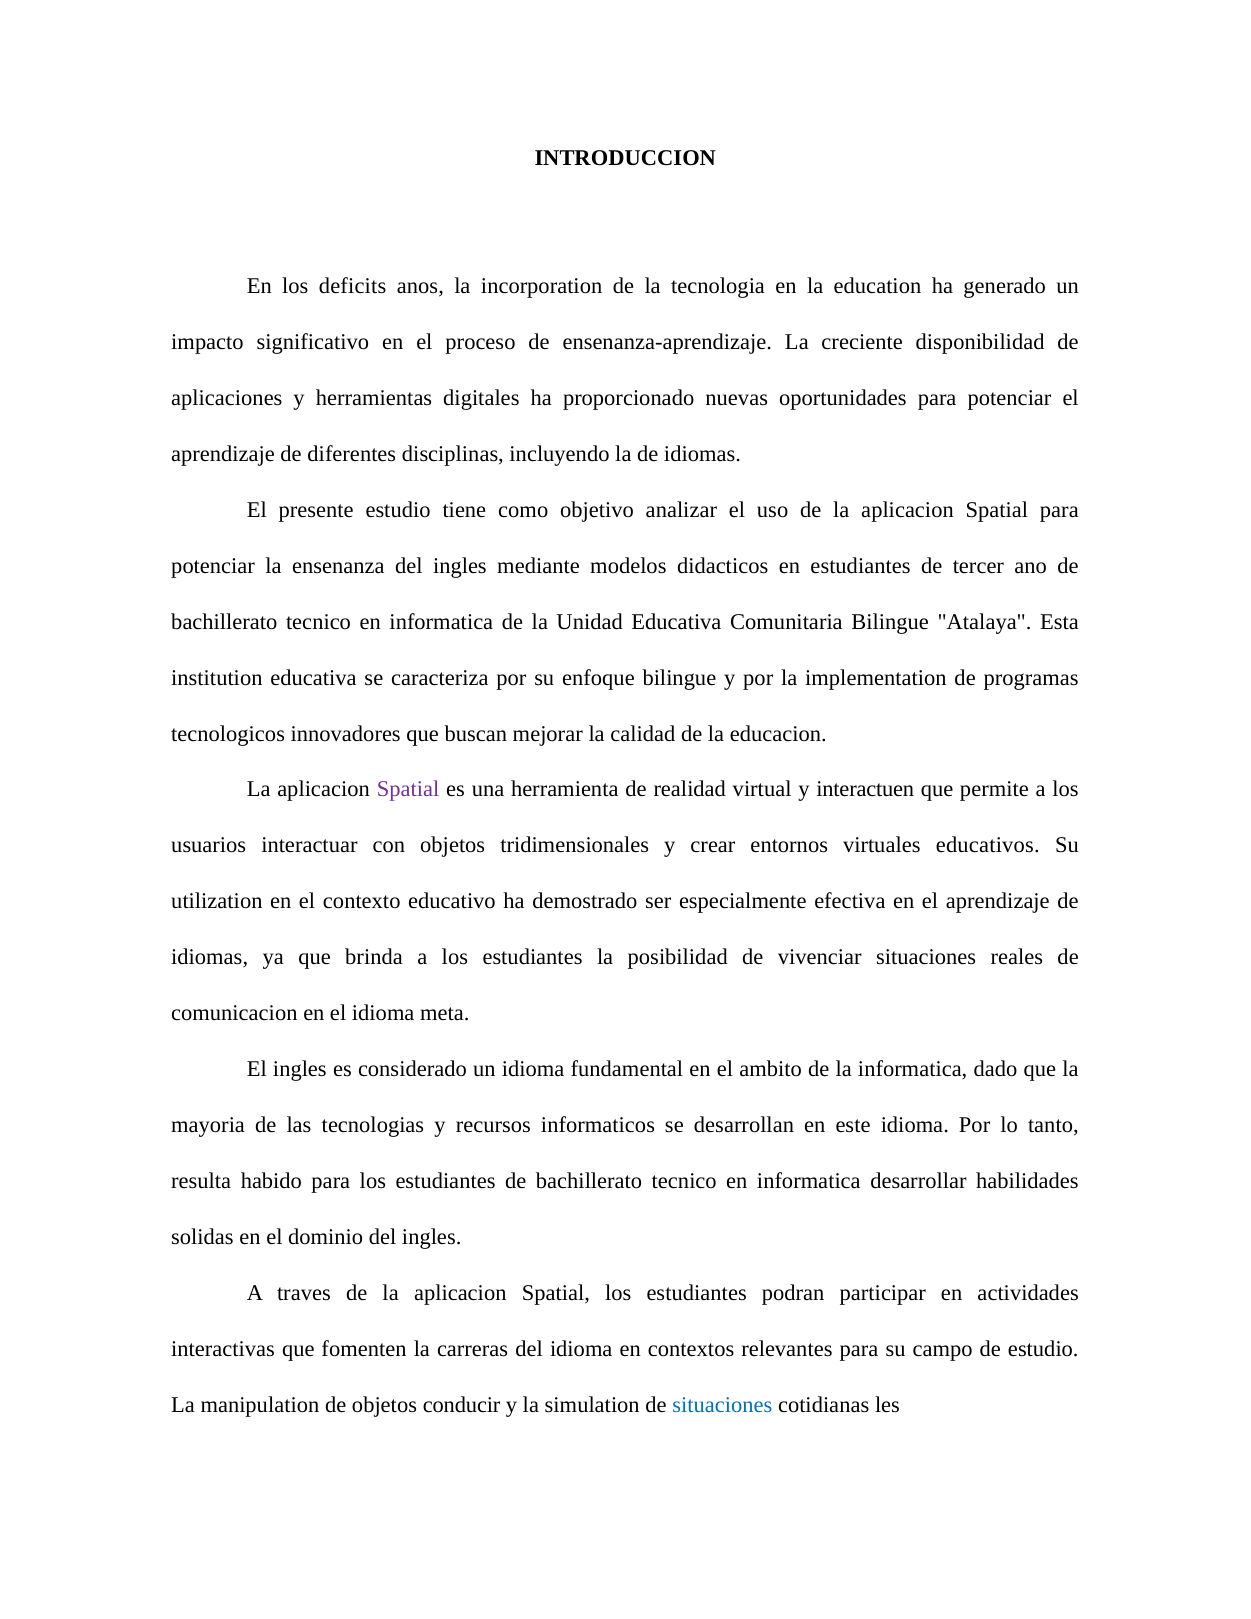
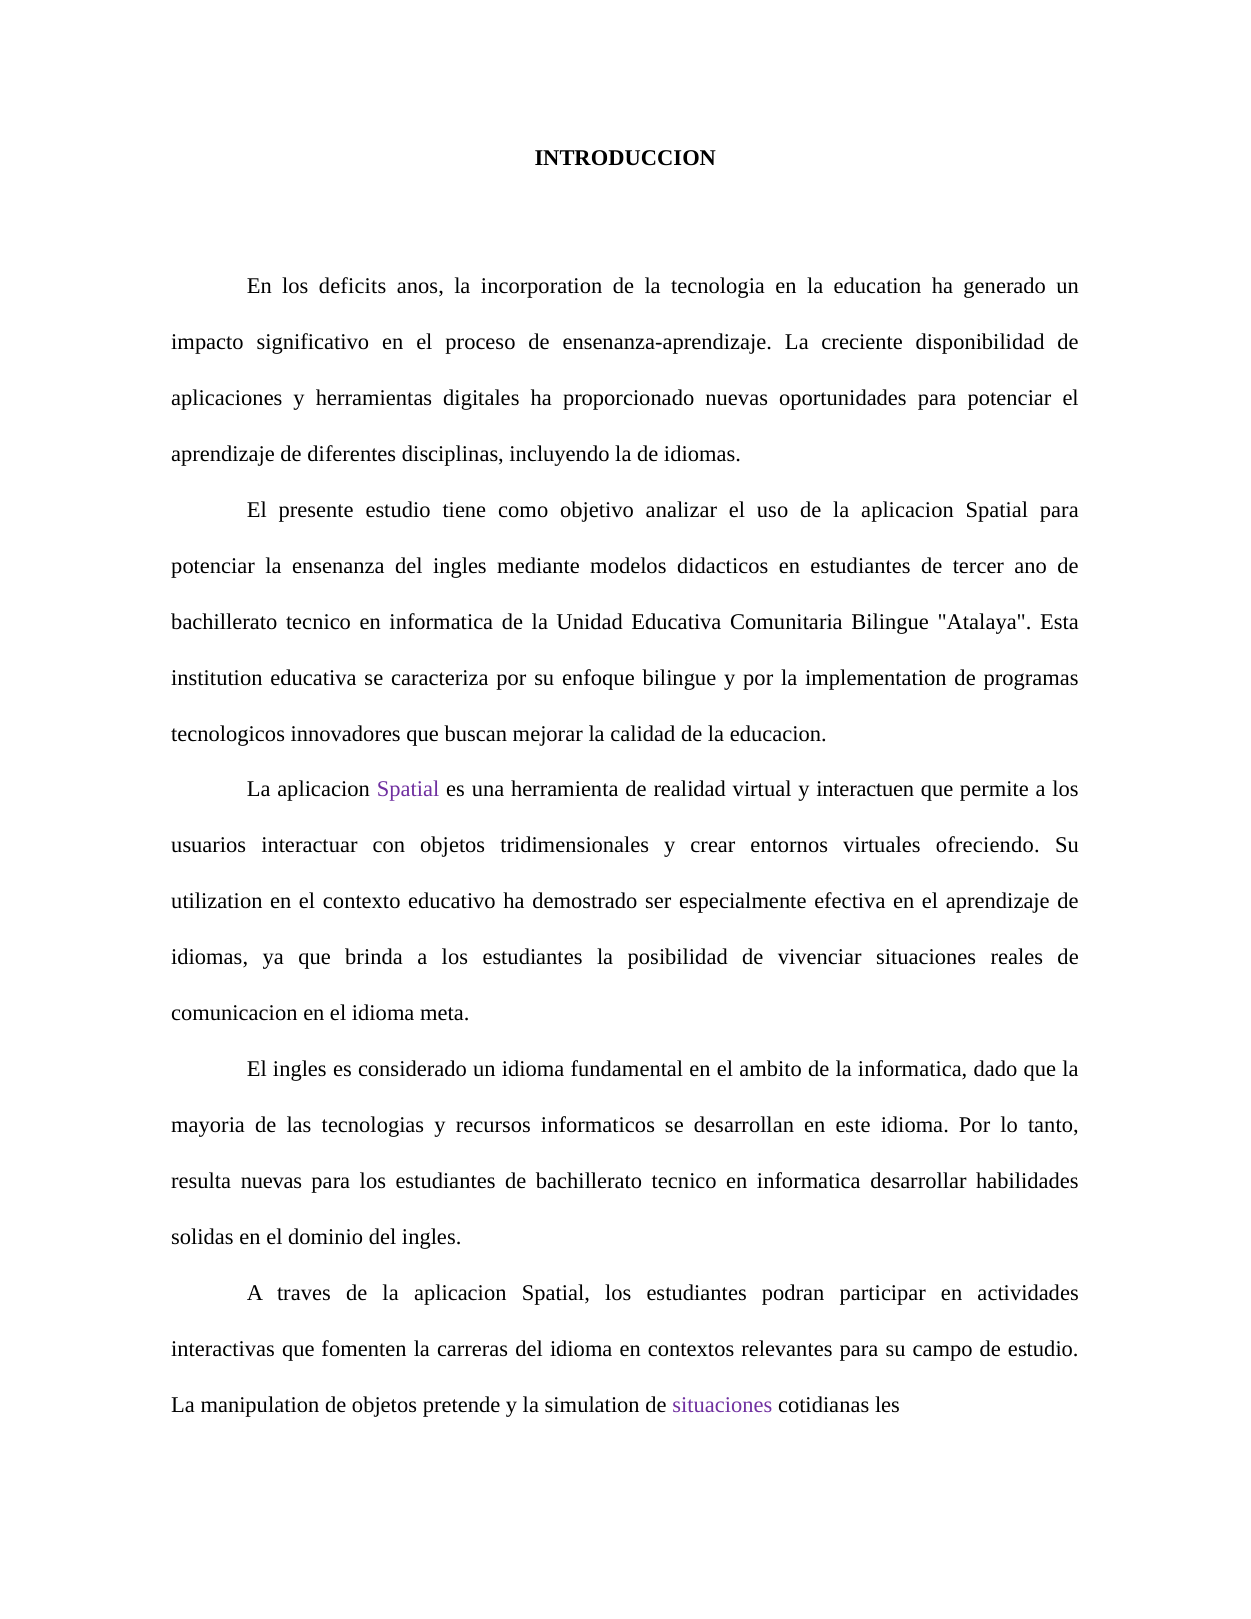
educativos: educativos -> ofreciendo (988, 845)
resulta habido: habido -> nuevas (271, 1181)
conducir: conducir -> pretende (462, 1405)
situaciones colour: blue -> purple (722, 1405)
